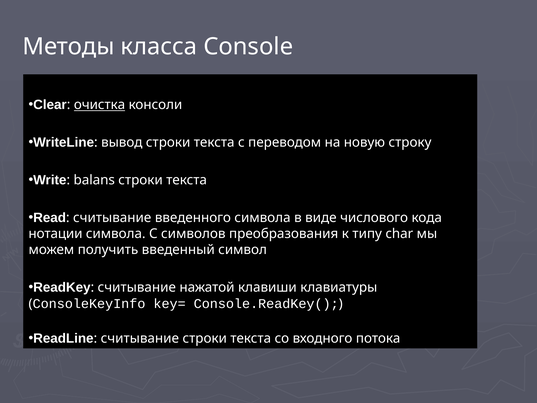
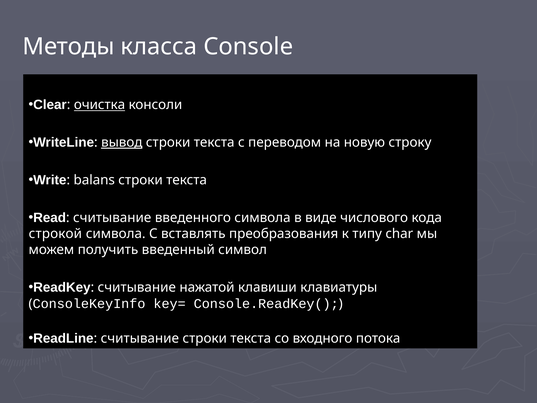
вывод underline: none -> present (122, 142)
нотации: нотации -> строкой (55, 234)
символов: символов -> вставлять (193, 234)
